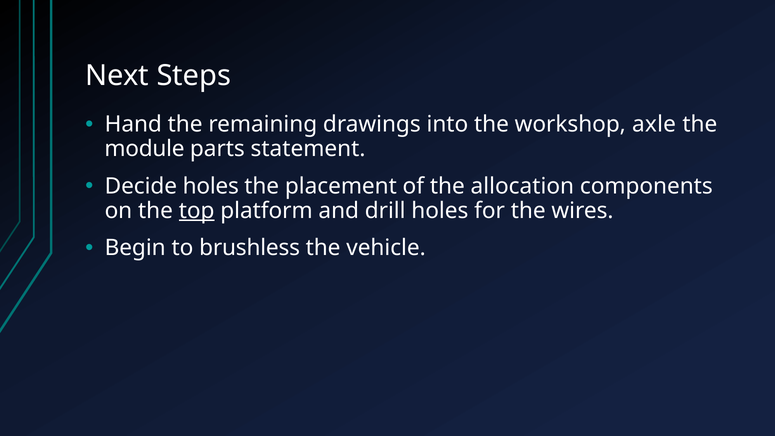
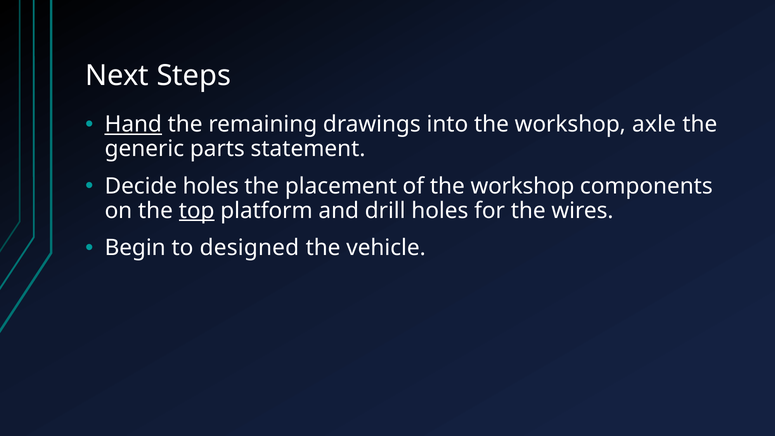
Hand underline: none -> present (133, 124)
module: module -> generic (144, 149)
of the allocation: allocation -> workshop (522, 186)
brushless: brushless -> designed (249, 248)
